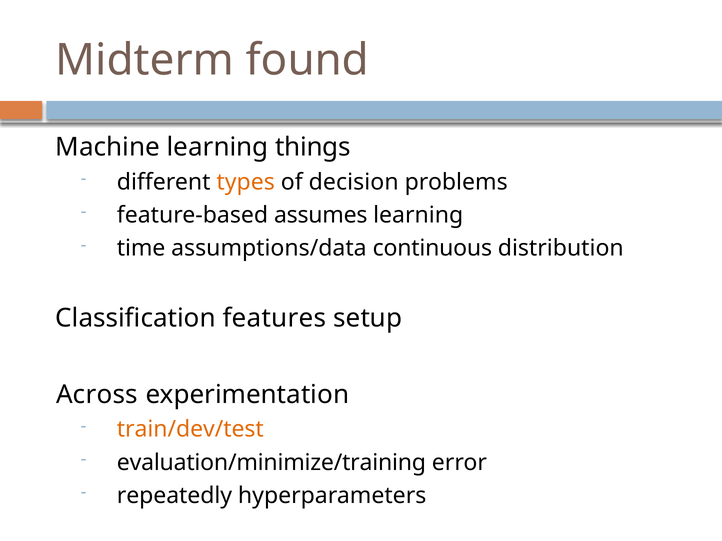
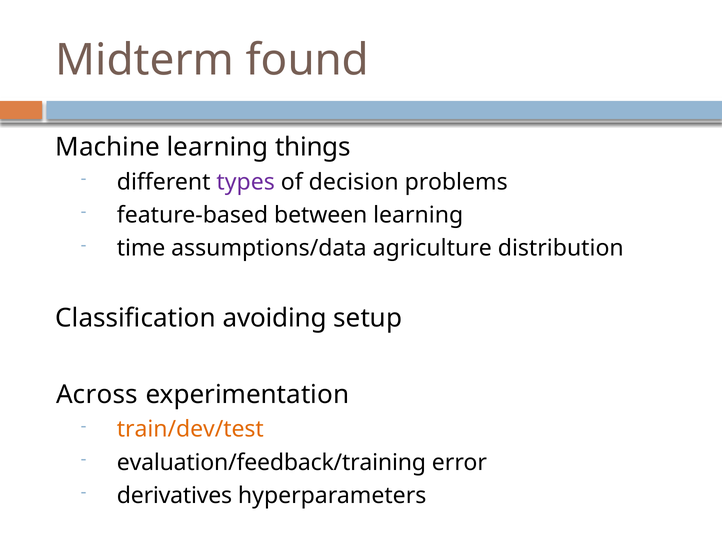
types colour: orange -> purple (246, 182)
assumes: assumes -> between (321, 215)
continuous: continuous -> agriculture (432, 248)
features: features -> avoiding (275, 318)
evaluation/minimize/training: evaluation/minimize/training -> evaluation/feedback/training (271, 463)
repeatedly: repeatedly -> derivatives (175, 496)
